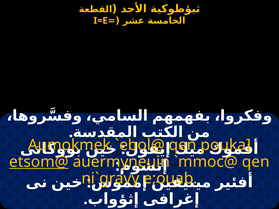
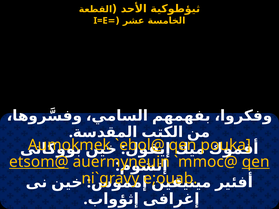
qen underline: none -> present (256, 162)
